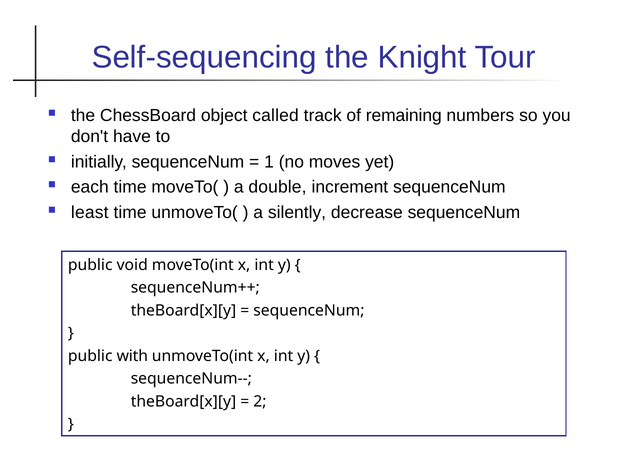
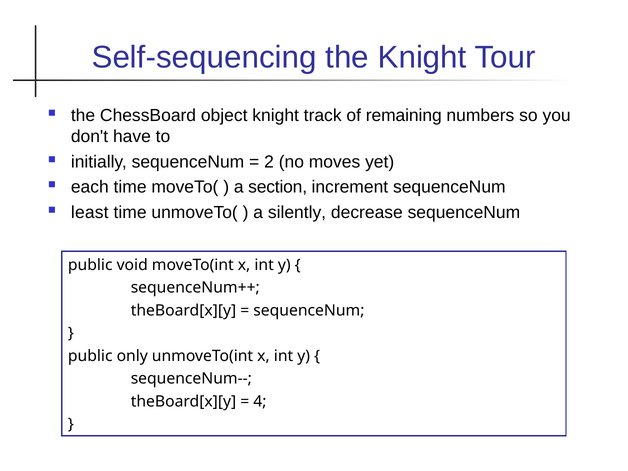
object called: called -> knight (276, 116)
1: 1 -> 2 (269, 162)
double: double -> section (278, 187)
with: with -> only (132, 356)
2: 2 -> 4 (260, 401)
